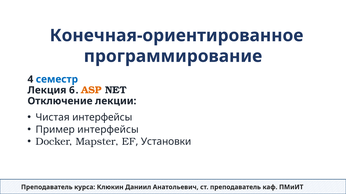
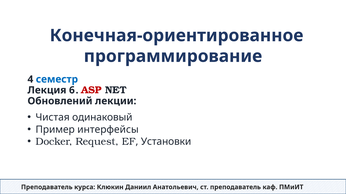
ASP colour: orange -> red (91, 90)
Отключение: Отключение -> Обновлений (60, 101)
Чистая интерфейсы: интерфейсы -> одинаковый (102, 118)
Mapster: Mapster -> Request (97, 142)
